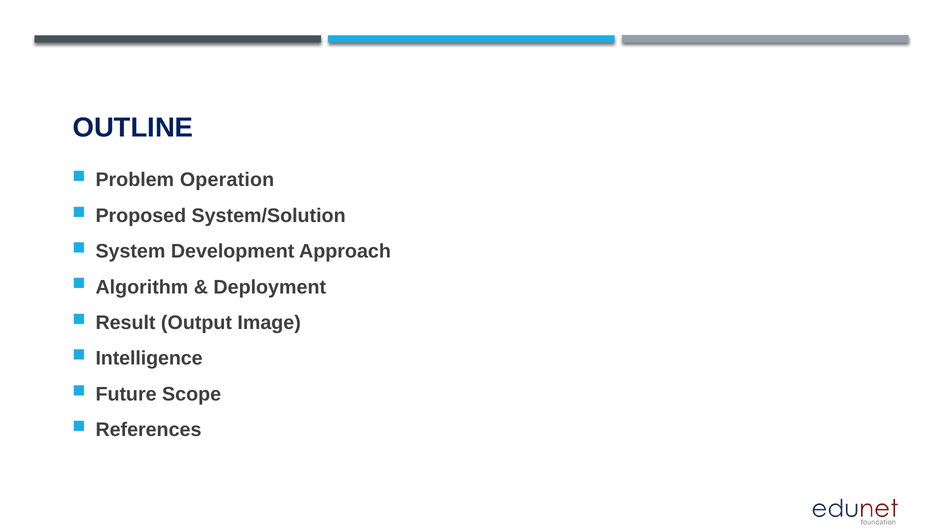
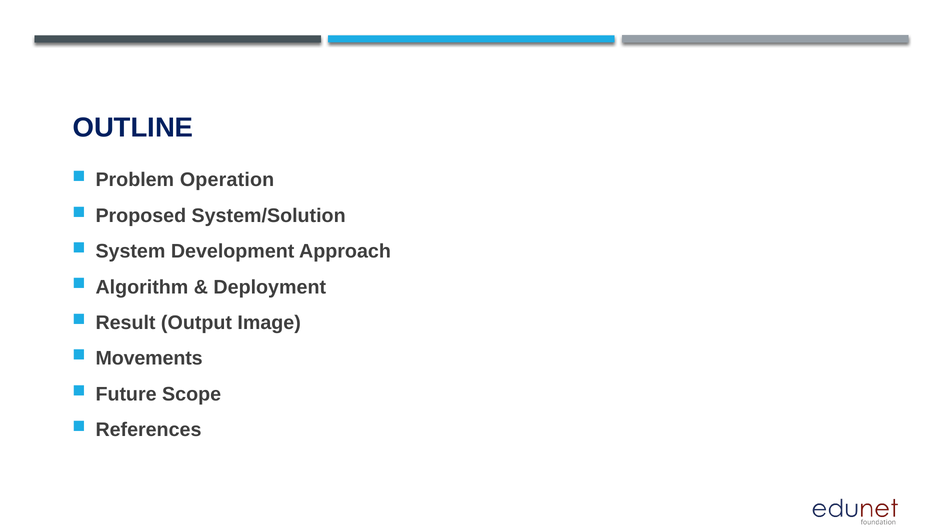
Intelligence: Intelligence -> Movements (149, 359)
